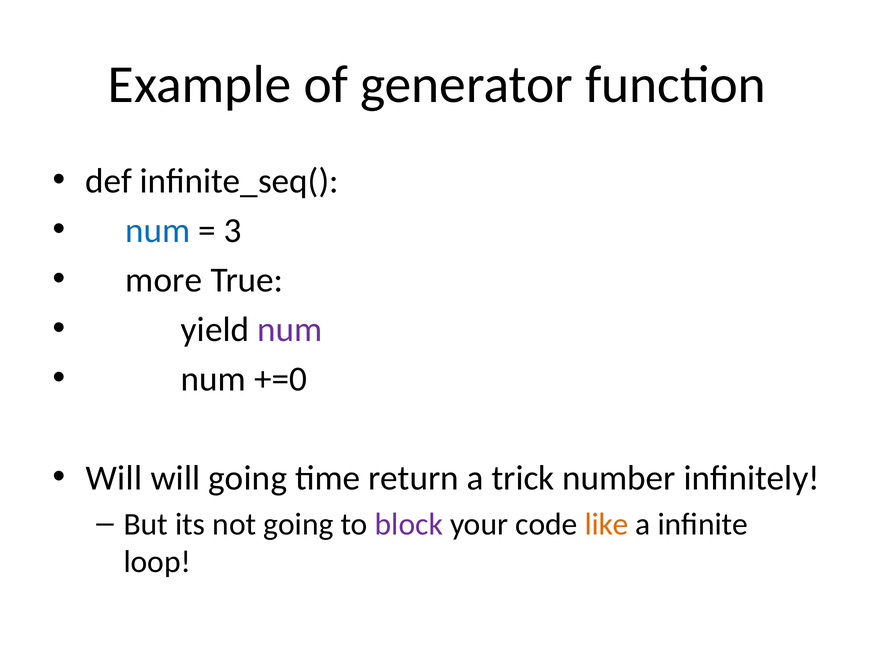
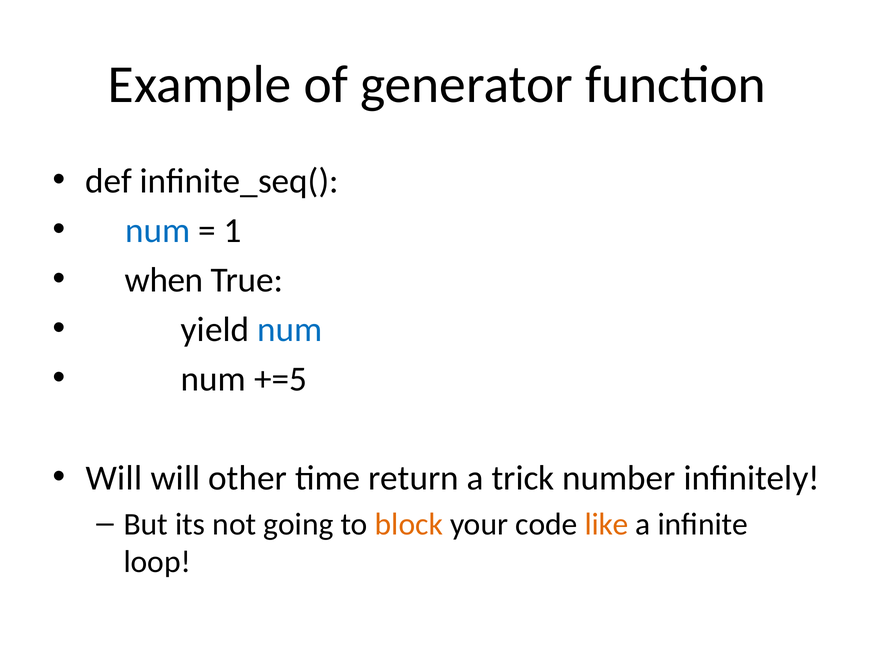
3: 3 -> 1 (233, 231)
more: more -> when (164, 280)
num colour: purple -> blue (290, 330)
+=0: +=0 -> +=5 (281, 379)
will going: going -> other (248, 478)
block colour: purple -> orange (409, 524)
